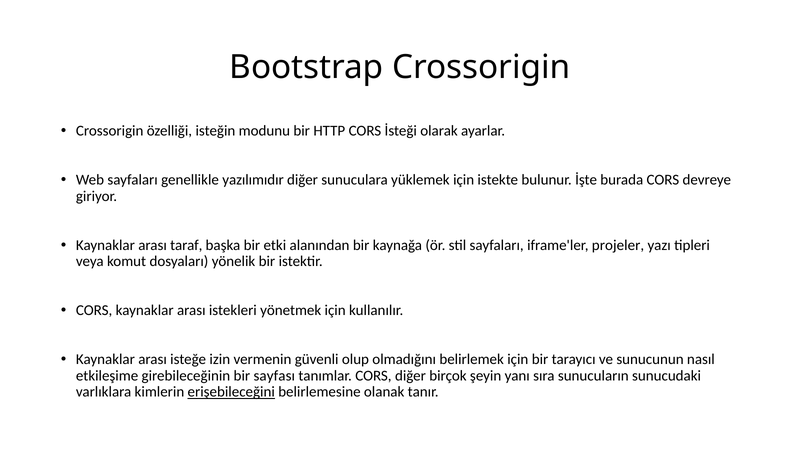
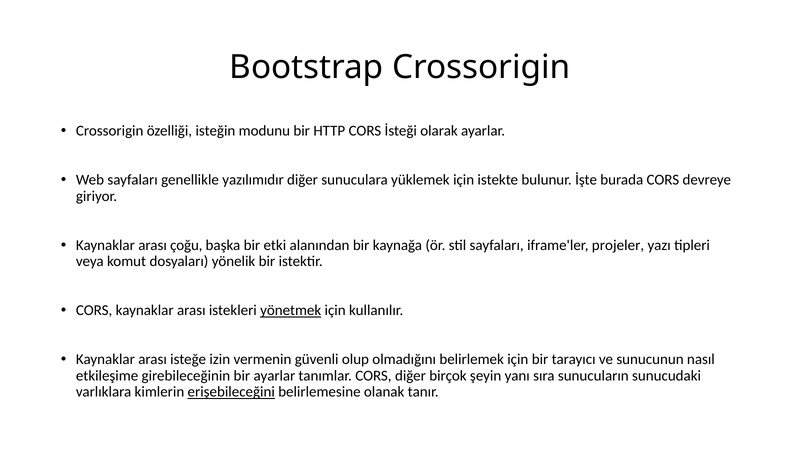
taraf: taraf -> çoğu (186, 245)
yönetmek underline: none -> present (291, 310)
bir sayfası: sayfası -> ayarlar (274, 376)
